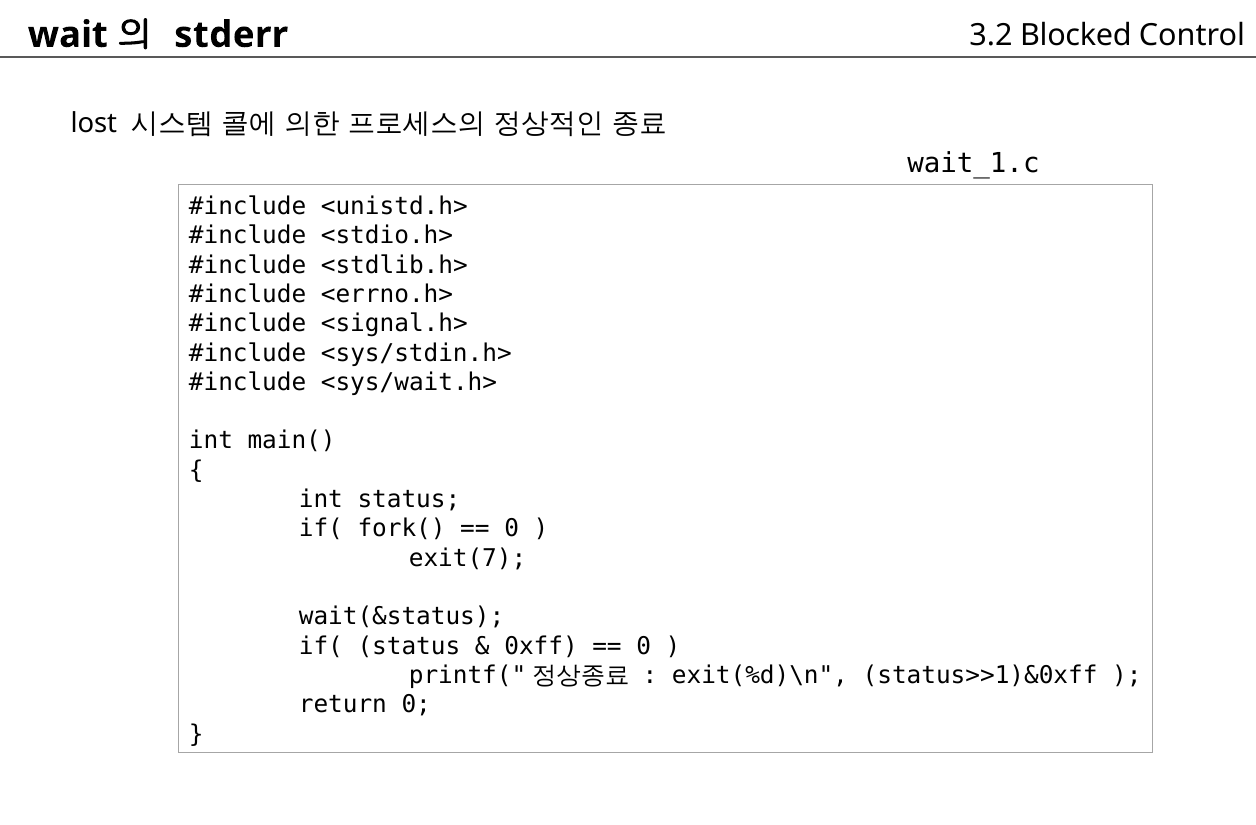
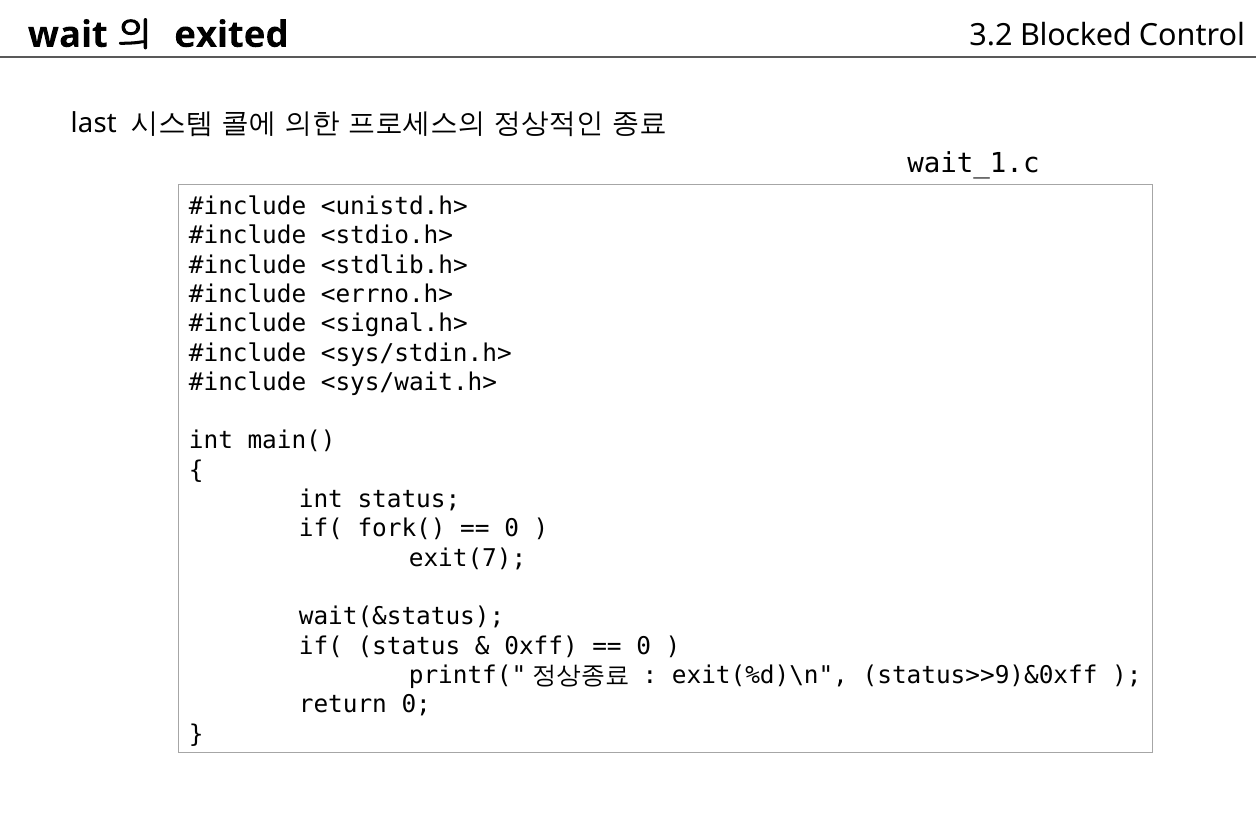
stderr: stderr -> exited (231, 35)
lost: lost -> last (94, 123)
status>>1)&0xff: status>>1)&0xff -> status>>9)&0xff (980, 675)
